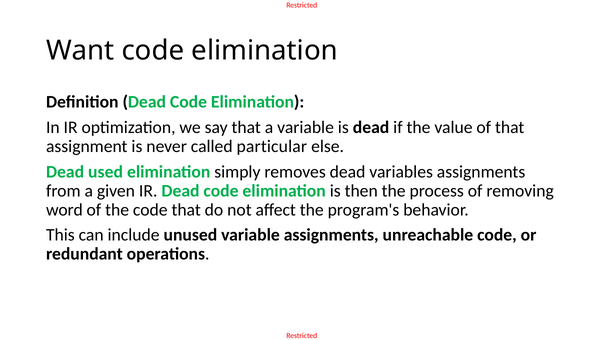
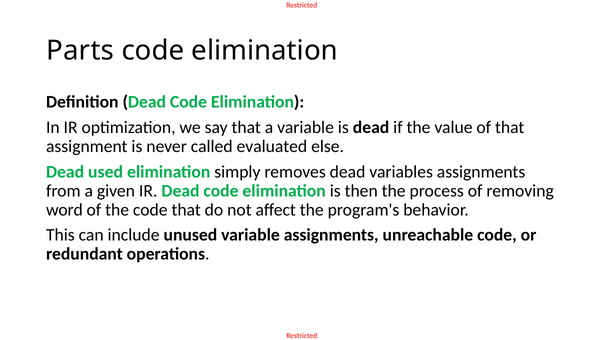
Want: Want -> Parts (80, 51)
particular: particular -> evaluated (272, 146)
